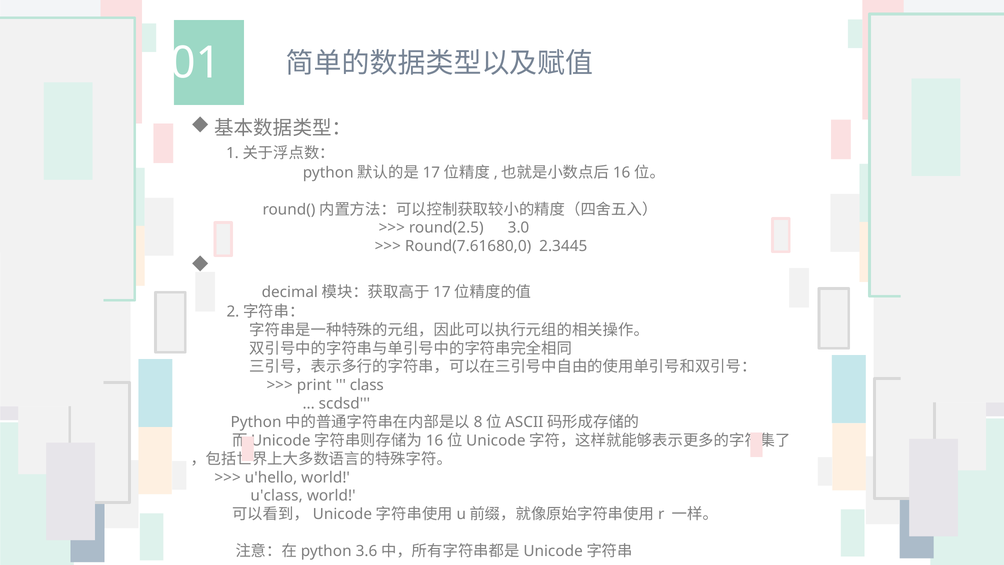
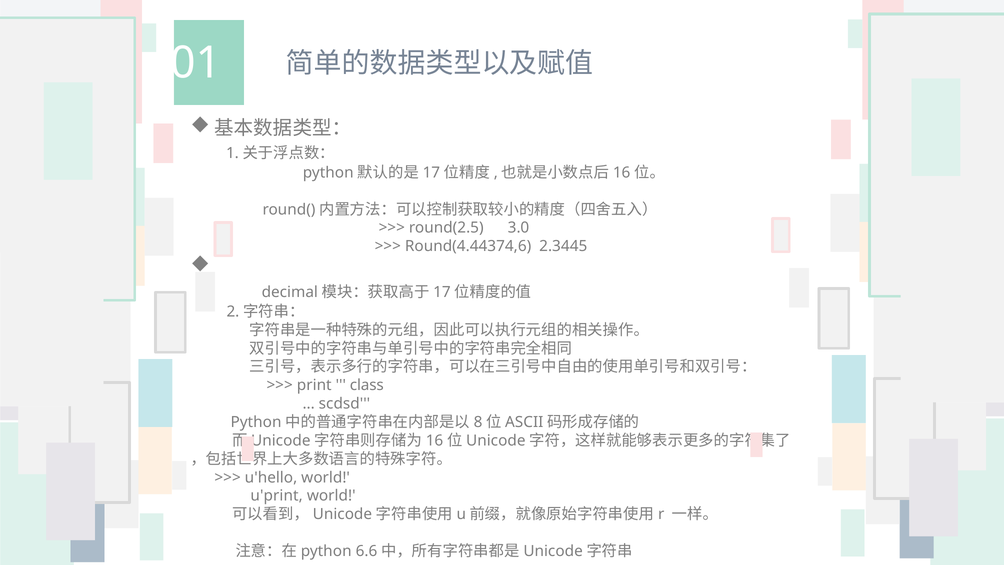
Round(7.61680,0: Round(7.61680,0 -> Round(4.44374,6 (468, 246)
u'class: u'class -> u'print (277, 496)
3.6: 3.6 -> 6.6 (366, 551)
